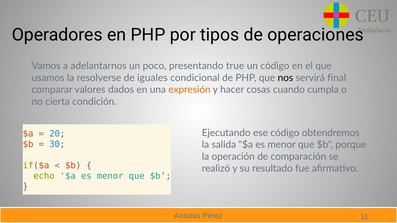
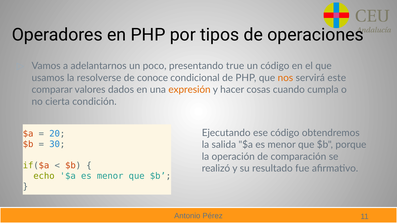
iguales: iguales -> conoce (153, 78)
nos colour: black -> orange (285, 78)
final: final -> este (337, 78)
